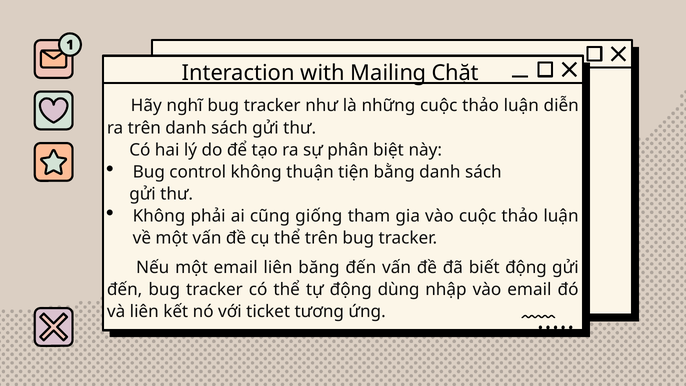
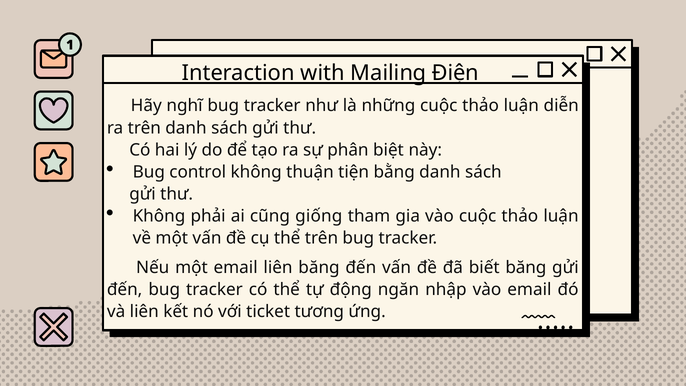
Chặt: Chặt -> Điện (455, 73)
biết động: động -> băng (526, 267)
dùng: dùng -> ngăn (399, 290)
